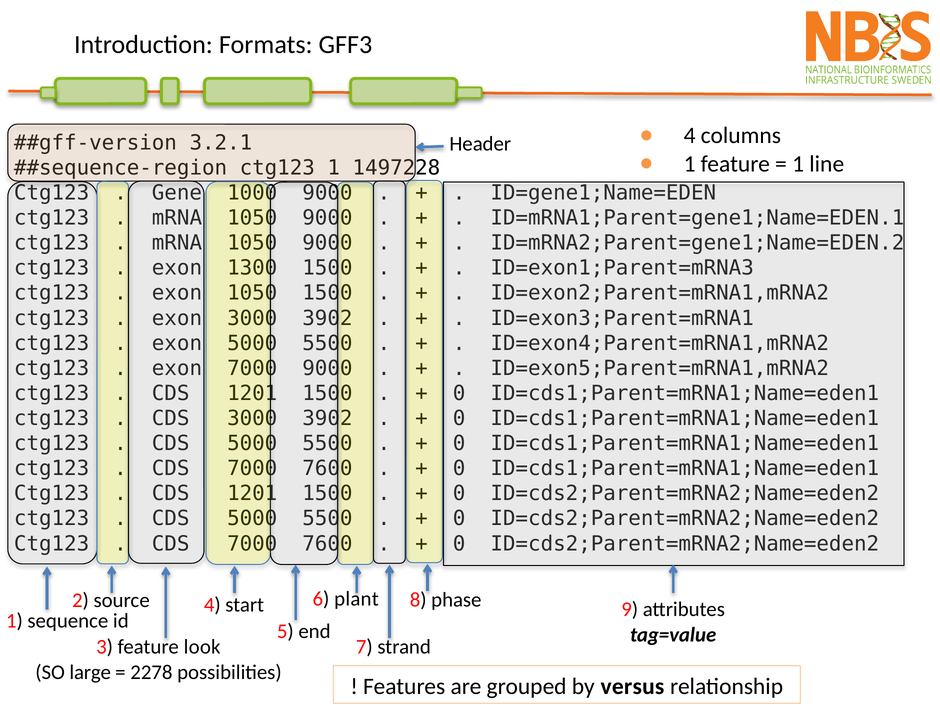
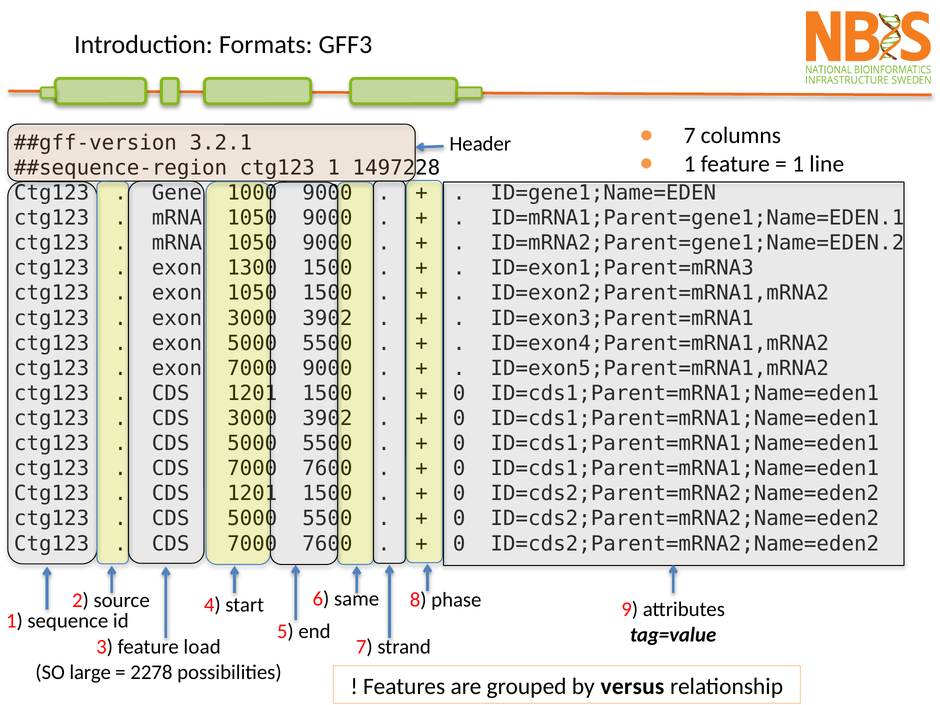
4: 4 -> 7 (690, 136)
plant: plant -> same (357, 599)
look: look -> load (202, 647)
